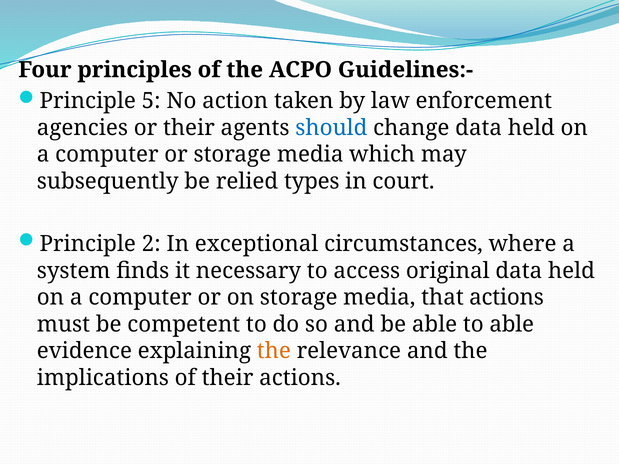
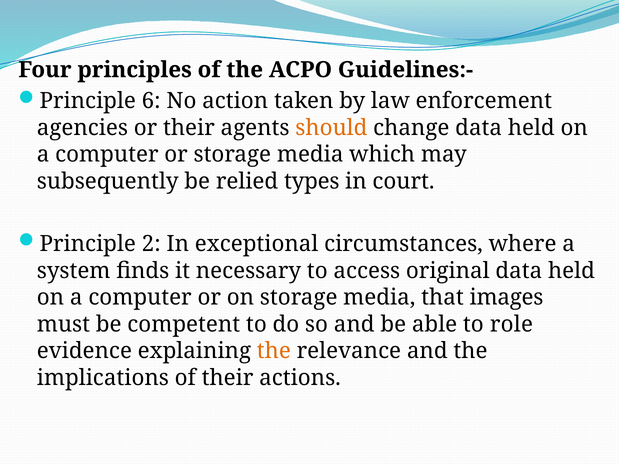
5: 5 -> 6 (151, 101)
should colour: blue -> orange (331, 128)
that actions: actions -> images (507, 298)
to able: able -> role (511, 324)
